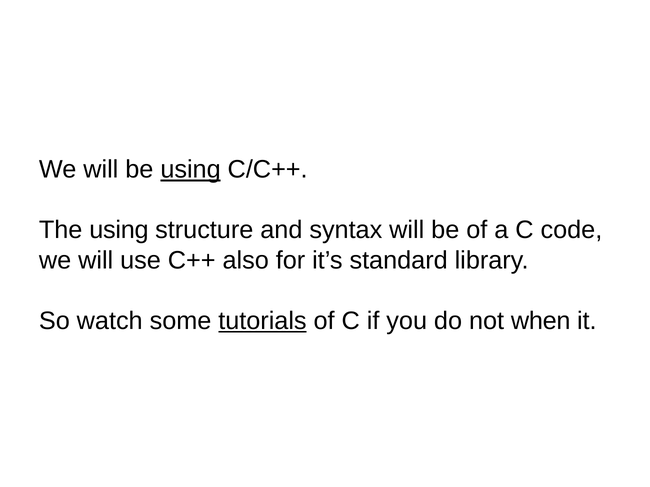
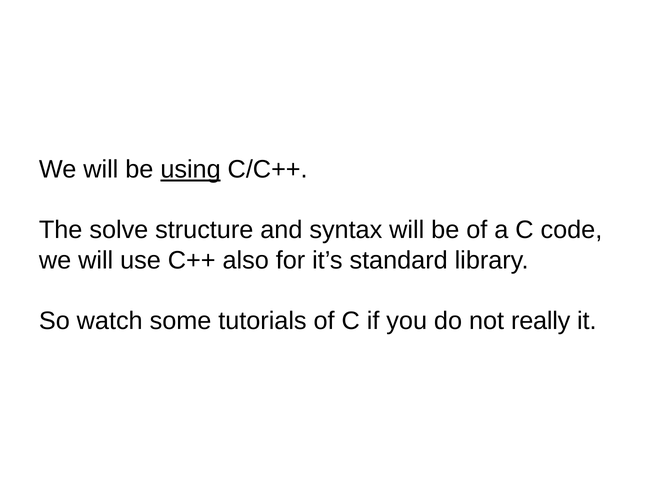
The using: using -> solve (119, 230)
tutorials underline: present -> none (262, 321)
when: when -> really (541, 321)
